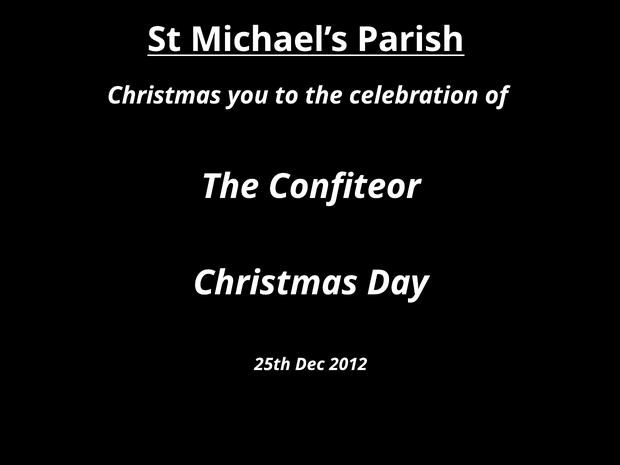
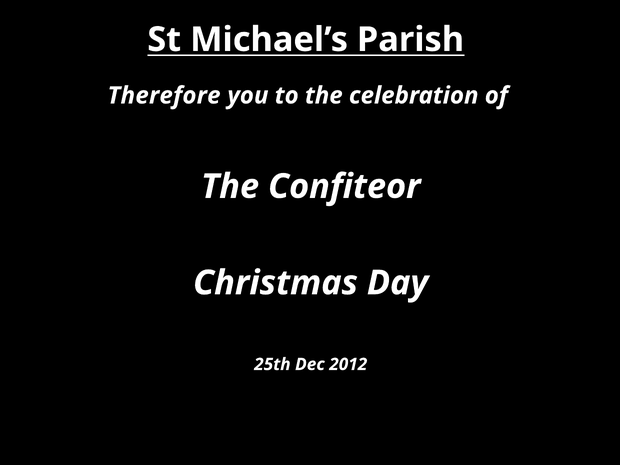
Christmas: Christmas -> Therefore (164, 96)
